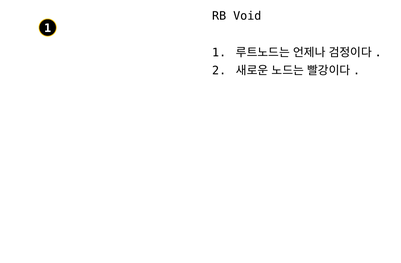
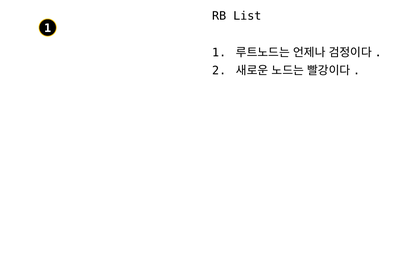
Void: Void -> List (247, 16)
